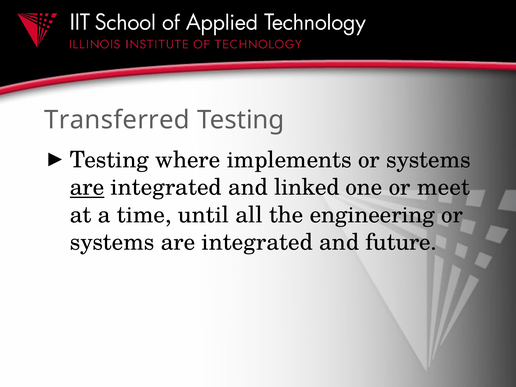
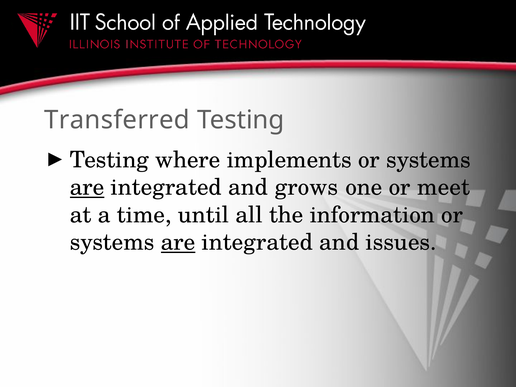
linked: linked -> grows (307, 187)
engineering: engineering -> information (372, 215)
are underline: none -> present (178, 242)
future: future -> issues (401, 242)
